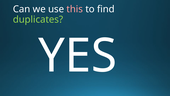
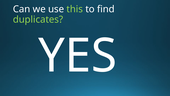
this colour: pink -> light green (75, 9)
